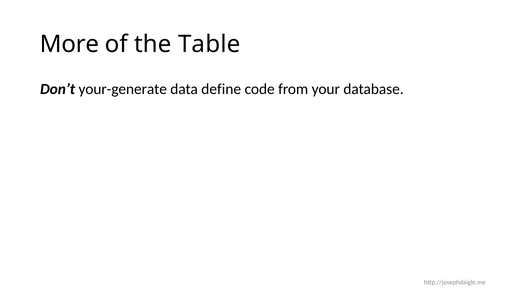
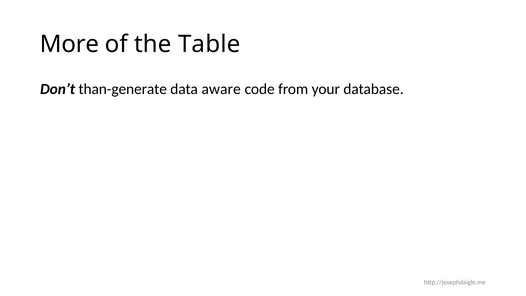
your-generate: your-generate -> than-generate (123, 89)
define: define -> aware (221, 89)
